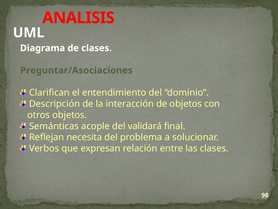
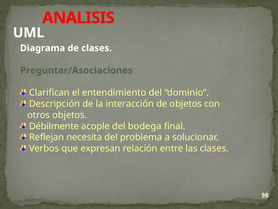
Semánticas: Semánticas -> Débilmente (54, 126)
validará: validará -> bodega (145, 126)
